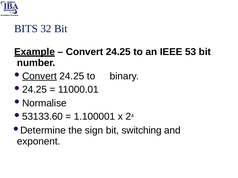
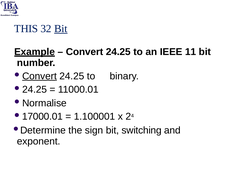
BITS: BITS -> THIS (26, 29)
Bit underline: none -> present (61, 29)
53: 53 -> 11 (191, 52)
53133.60: 53133.60 -> 17000.01 (42, 117)
